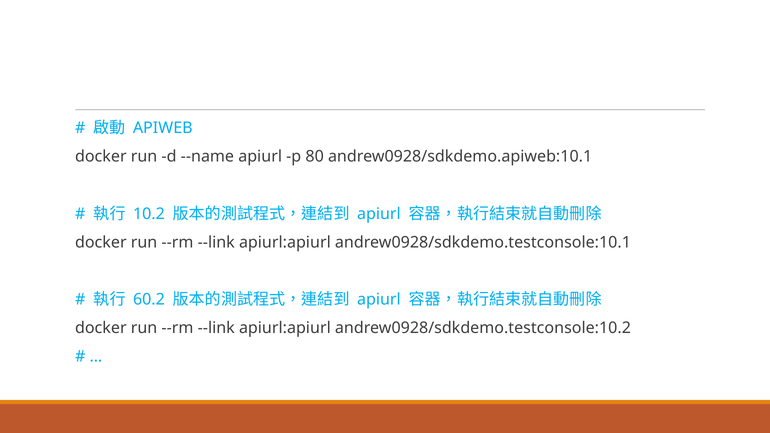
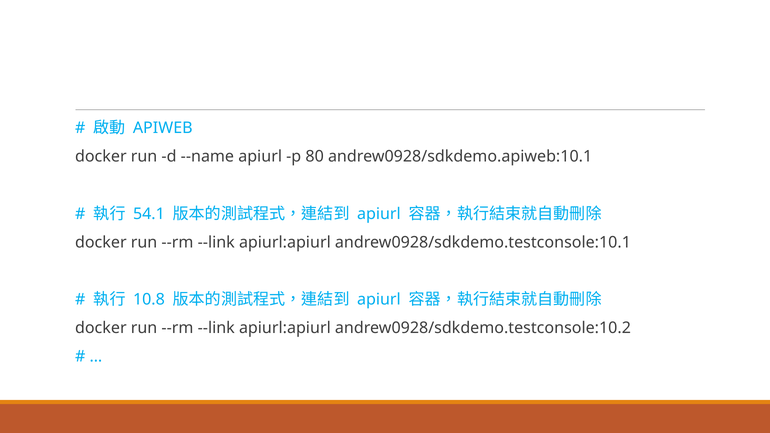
10.2: 10.2 -> 54.1 (149, 214)
60.2: 60.2 -> 10.8 (149, 300)
